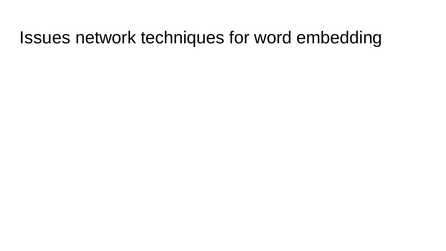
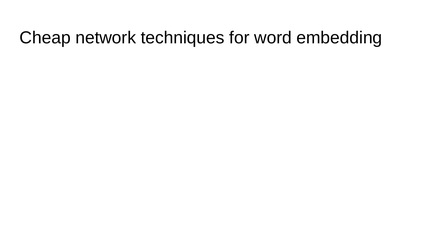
Issues: Issues -> Cheap (45, 38)
